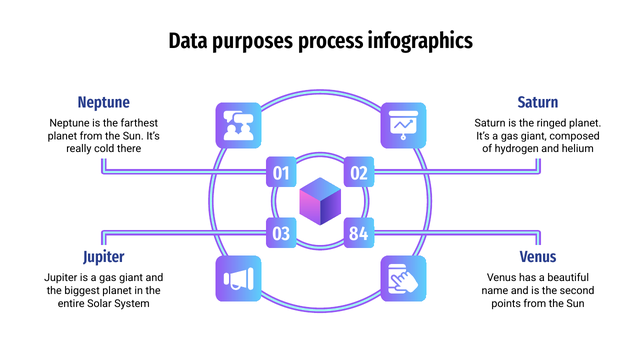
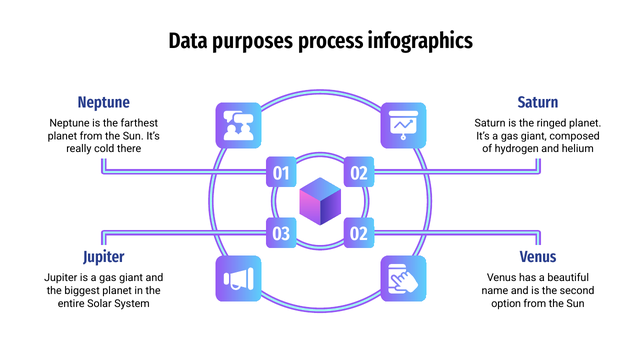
03 84: 84 -> 02 (359, 234)
points: points -> option (506, 304)
